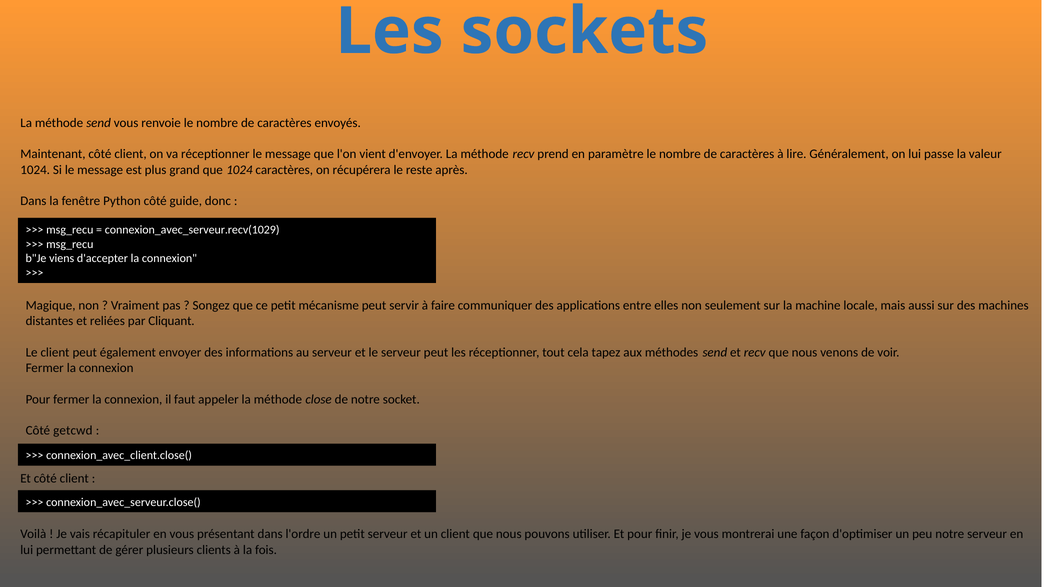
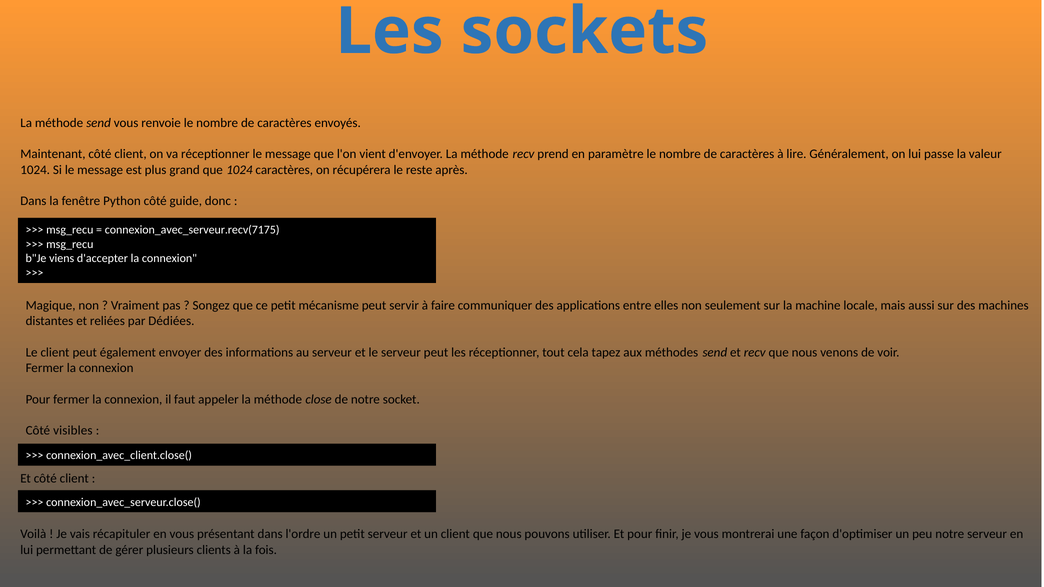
connexion_avec_serveur.recv(1029: connexion_avec_serveur.recv(1029 -> connexion_avec_serveur.recv(7175 (192, 230)
Cliquant: Cliquant -> Dédiées (171, 321)
getcwd: getcwd -> visibles (73, 431)
